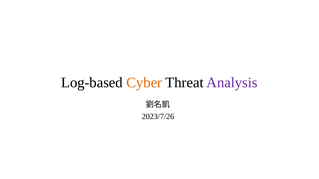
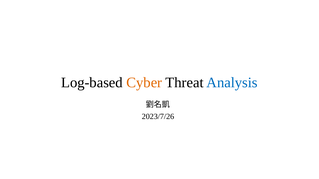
Analysis colour: purple -> blue (232, 83)
